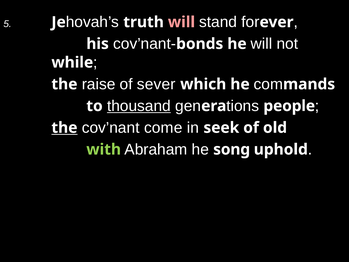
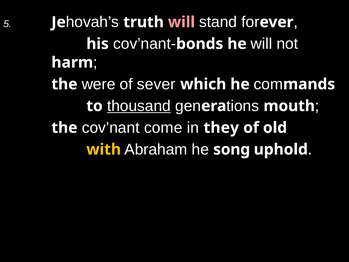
while: while -> harm (72, 62)
raise: raise -> were (99, 84)
people: people -> mouth (289, 106)
the underline: present -> none (64, 128)
seek: seek -> they (221, 128)
with colour: light green -> yellow (104, 149)
